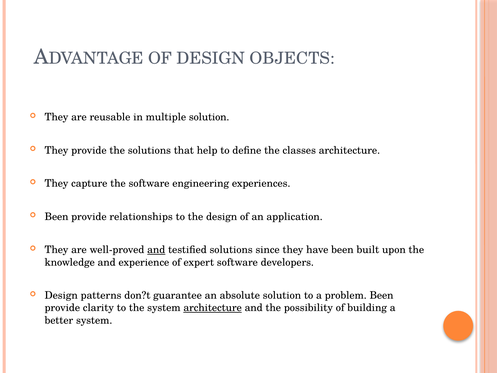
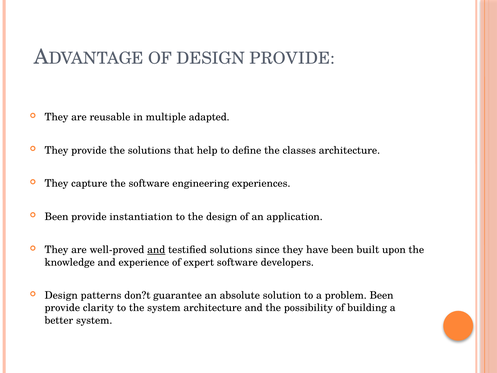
DESIGN OBJECTS: OBJECTS -> PROVIDE (292, 58)
multiple solution: solution -> adapted (209, 117)
relationships: relationships -> instantiation (141, 217)
architecture underline: present -> none (213, 308)
